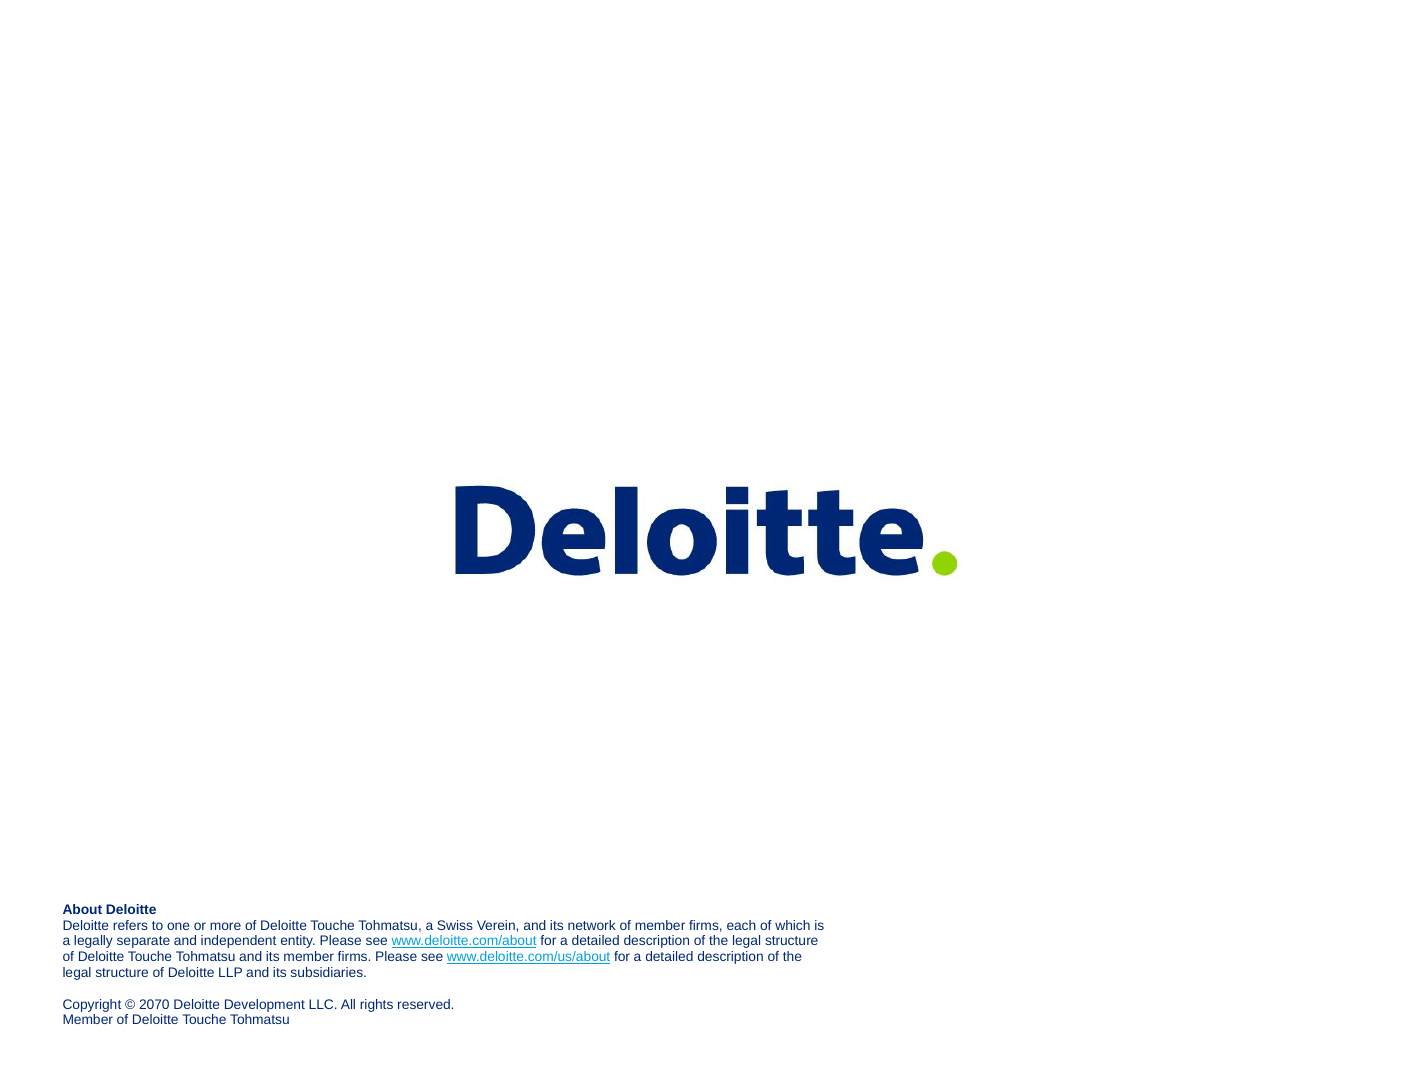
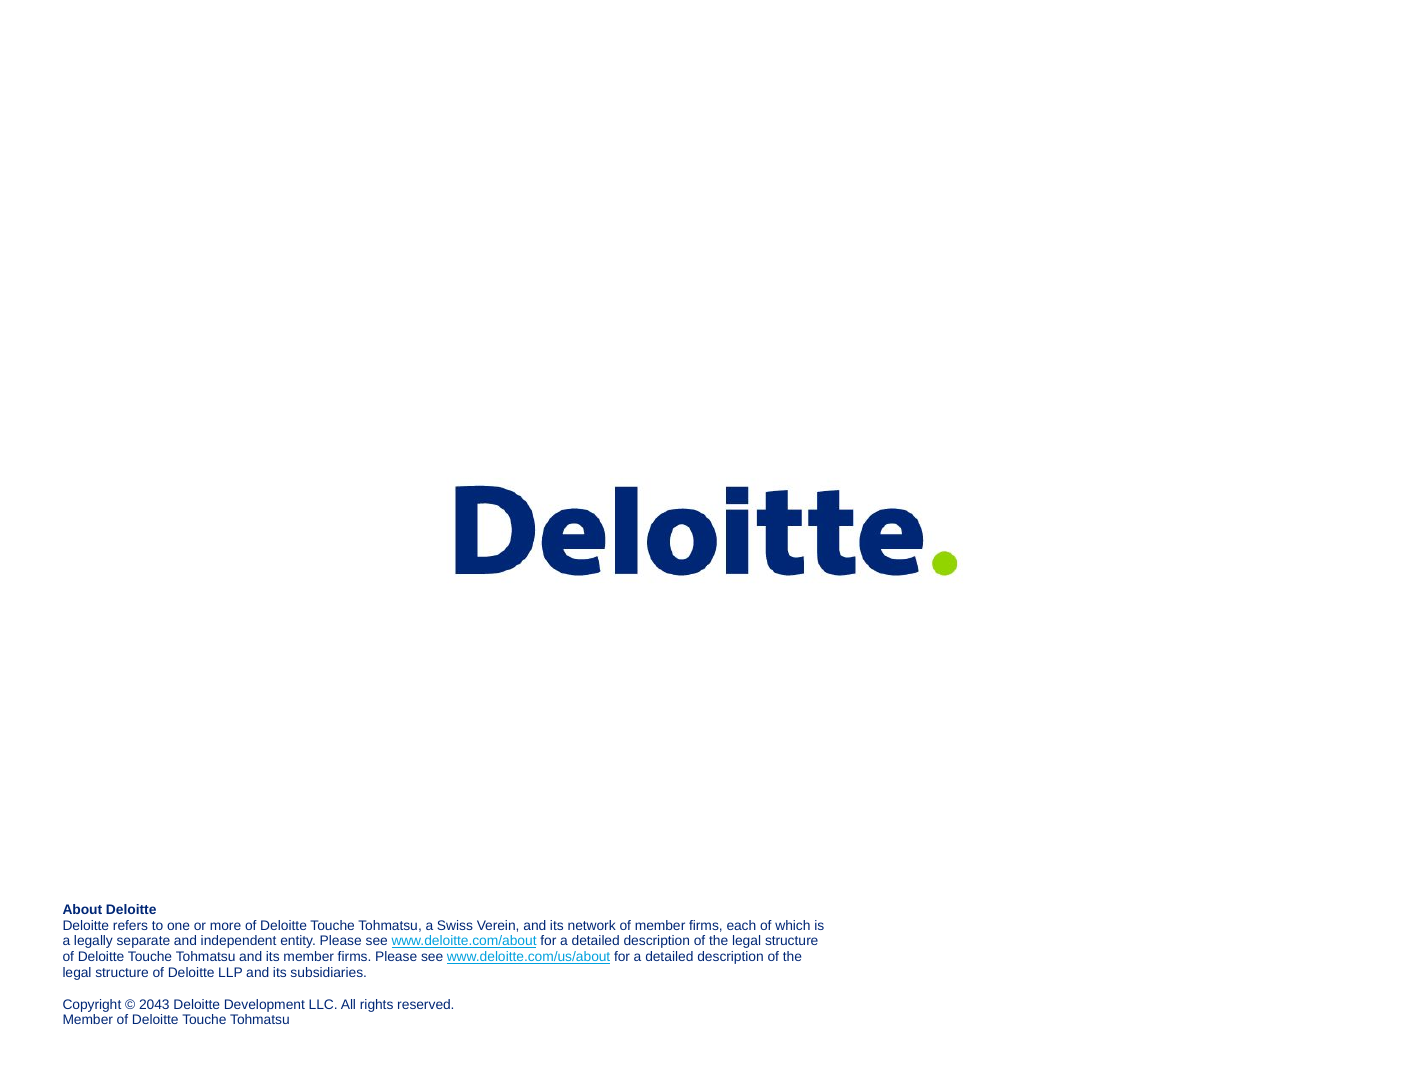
2070: 2070 -> 2043 (154, 1005)
